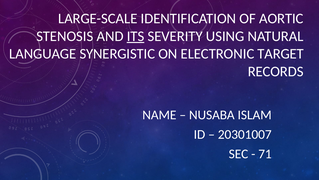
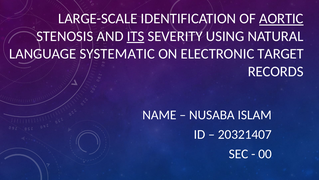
AORTIC underline: none -> present (281, 19)
SYNERGISTIC: SYNERGISTIC -> SYSTEMATIC (117, 54)
20301007: 20301007 -> 20321407 (245, 134)
71: 71 -> 00 (265, 154)
